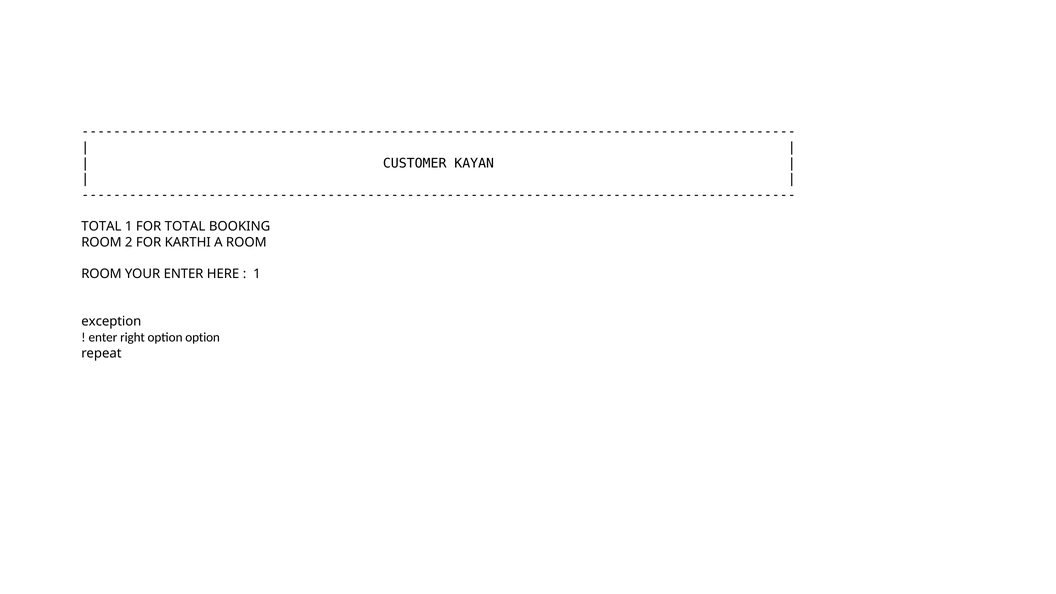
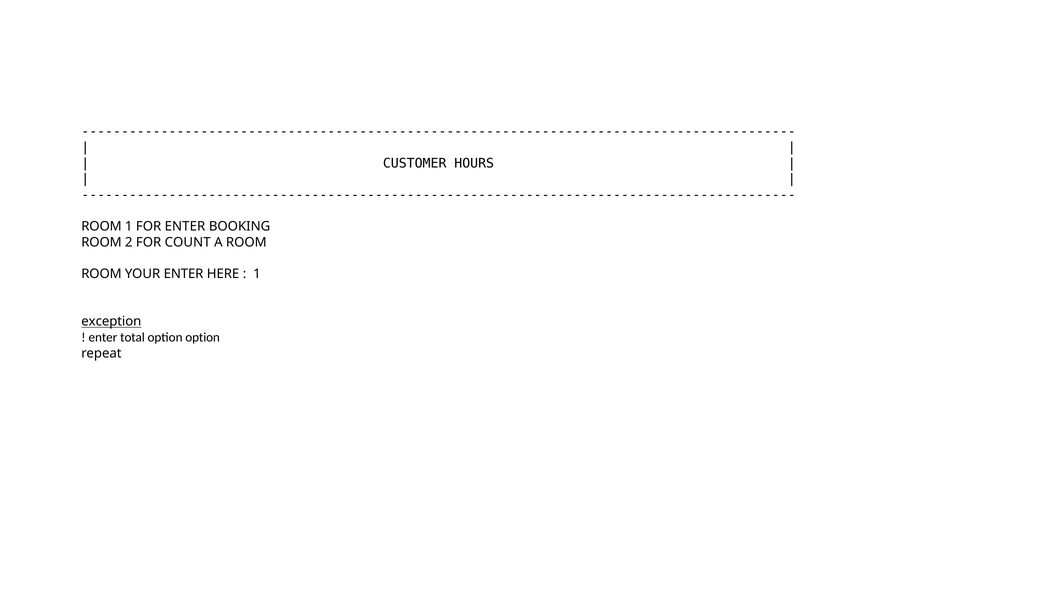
KAYAN: KAYAN -> HOURS (474, 163)
TOTAL: TOTAL -> ROOM (101, 227)
FOR TOTAL: TOTAL -> ENTER (185, 227)
KARTHI: KARTHI -> COUNT (188, 242)
exception underline: none -> present (111, 322)
right: right -> total (133, 337)
